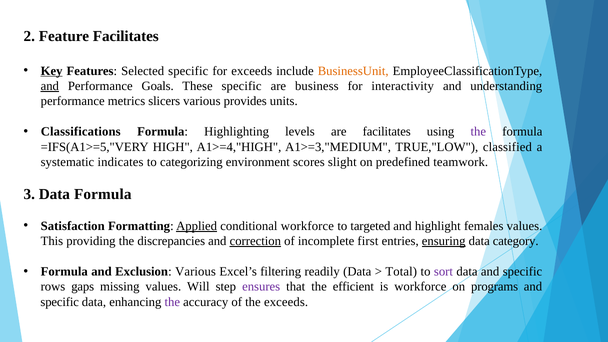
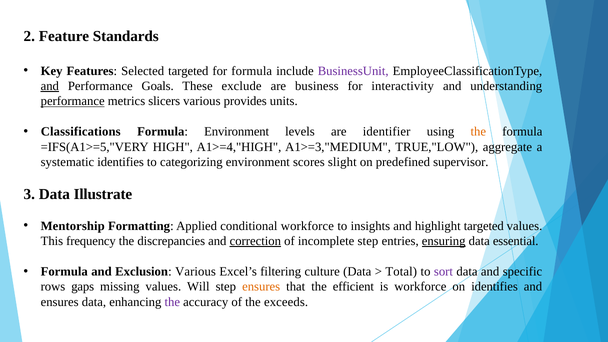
Feature Facilitates: Facilitates -> Standards (126, 36)
Key underline: present -> none (52, 71)
Selected specific: specific -> targeted (188, 71)
for exceeds: exceeds -> formula (252, 71)
BusinessUnit colour: orange -> purple (353, 71)
These specific: specific -> exclude (242, 86)
performance underline: none -> present (73, 101)
Formula Highlighting: Highlighting -> Environment (237, 132)
are facilitates: facilitates -> identifier (387, 132)
the colour: purple -> orange (478, 132)
classified: classified -> aggregate (507, 147)
systematic indicates: indicates -> identifies (121, 162)
teamwork: teamwork -> supervisor (461, 162)
Data Formula: Formula -> Illustrate (103, 194)
Satisfaction: Satisfaction -> Mentorship (73, 226)
Applied underline: present -> none (197, 226)
targeted: targeted -> insights (370, 226)
highlight females: females -> targeted (484, 226)
providing: providing -> frequency (91, 241)
incomplete first: first -> step (368, 241)
category: category -> essential (516, 241)
readily: readily -> culture (322, 272)
ensures colour: purple -> orange (261, 287)
on programs: programs -> identifies (495, 287)
specific: specific -> ensures (60, 302)
